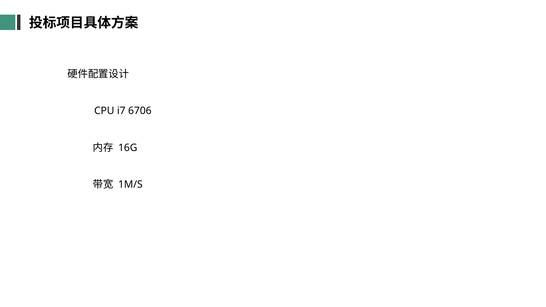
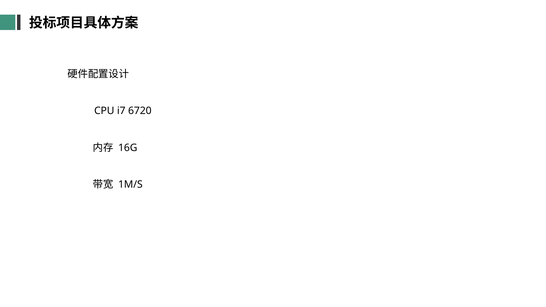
6706: 6706 -> 6720 (140, 111)
